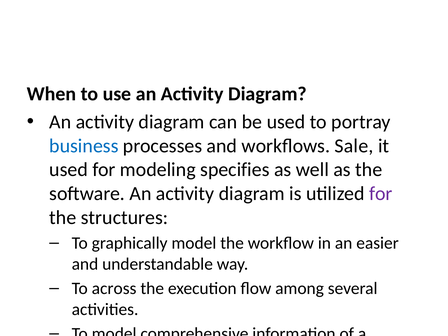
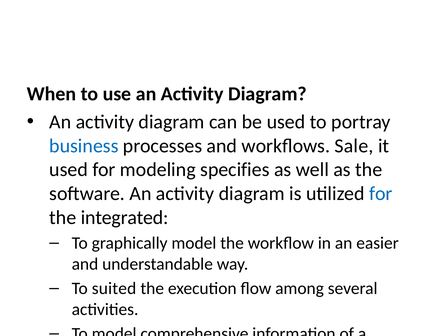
for colour: purple -> blue (381, 194)
structures: structures -> integrated (125, 217)
across: across -> suited (114, 289)
